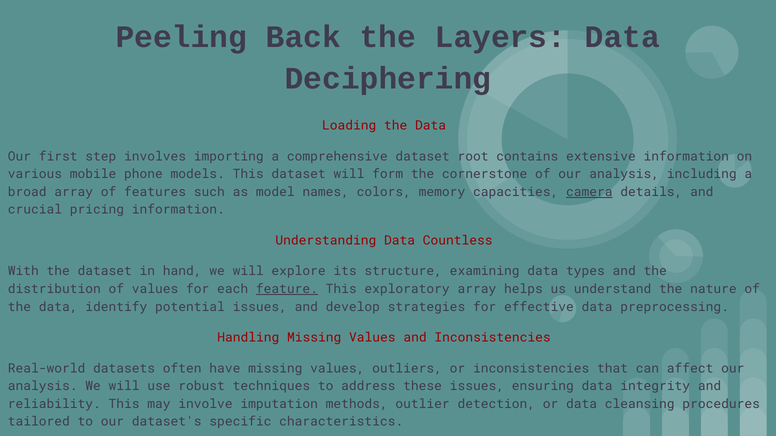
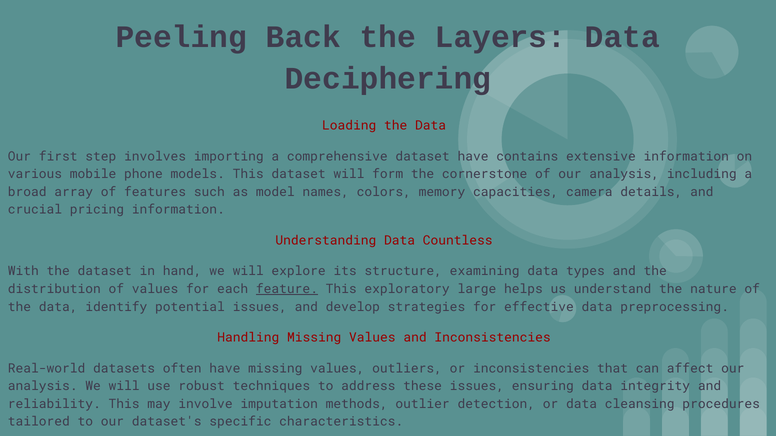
dataset root: root -> have (473, 156)
camera underline: present -> none (589, 192)
exploratory array: array -> large (477, 289)
